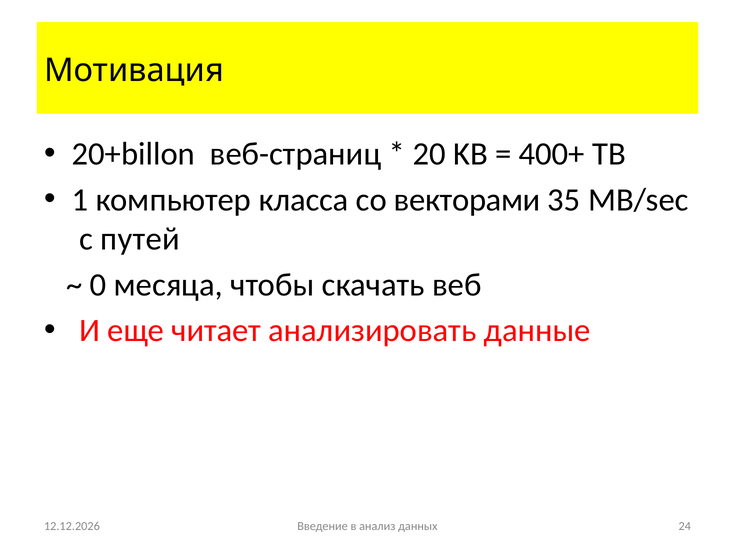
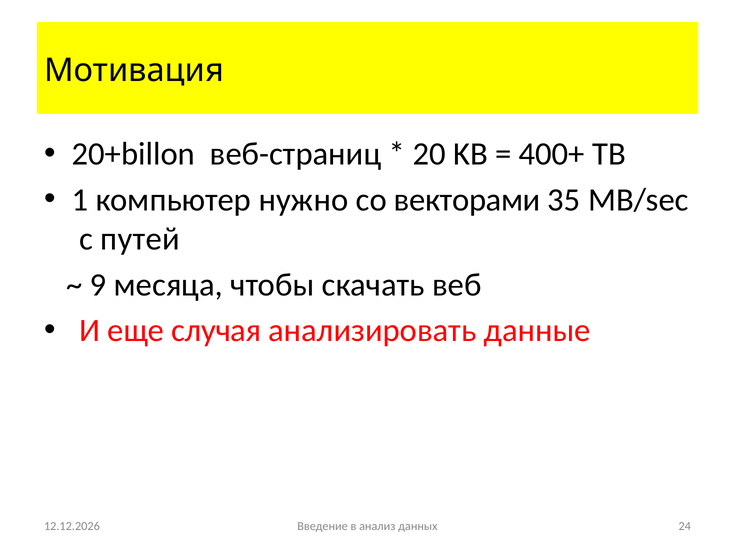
класса: класса -> нужно (303, 200)
0: 0 -> 9 (98, 285)
читает: читает -> случая (216, 331)
